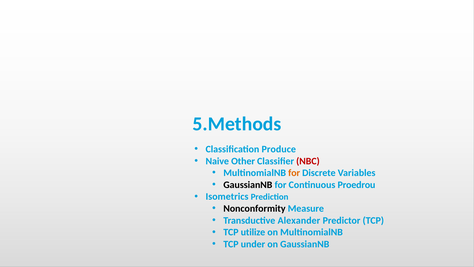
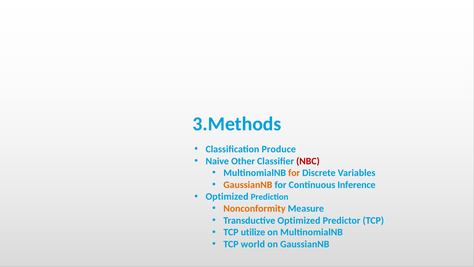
5.Methods: 5.Methods -> 3.Methods (237, 124)
GaussianNB colour: black -> orange (248, 185)
Proedrou: Proedrou -> Inference (356, 185)
Isometrics: Isometrics -> Optimized (227, 196)
Nonconformity colour: black -> orange (254, 208)
Transductive Alexander: Alexander -> Optimized (299, 220)
under: under -> world (253, 244)
